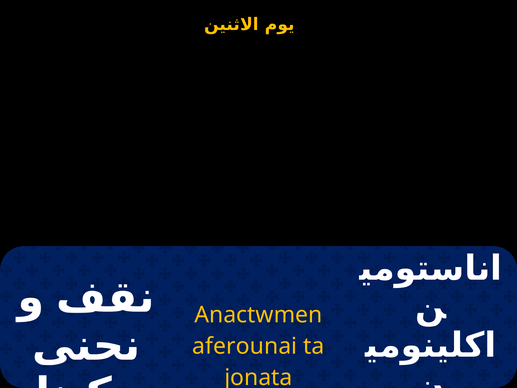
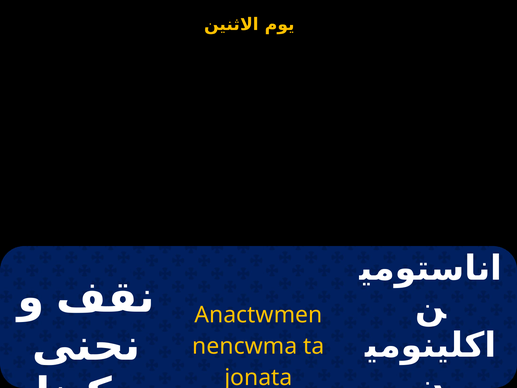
aferounai: aferounai -> nencwma (245, 346)
